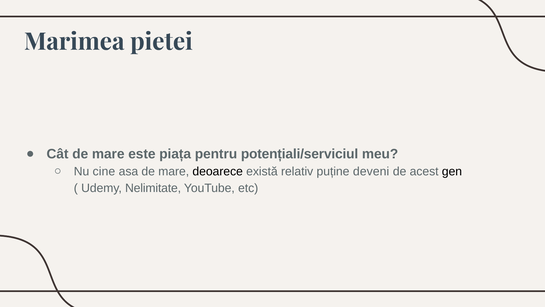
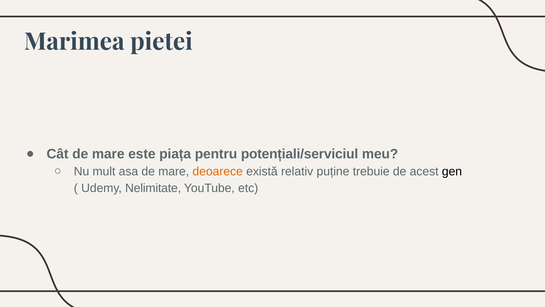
cine: cine -> mult (104, 171)
deoarece colour: black -> orange (218, 171)
deveni: deveni -> trebuie (371, 171)
